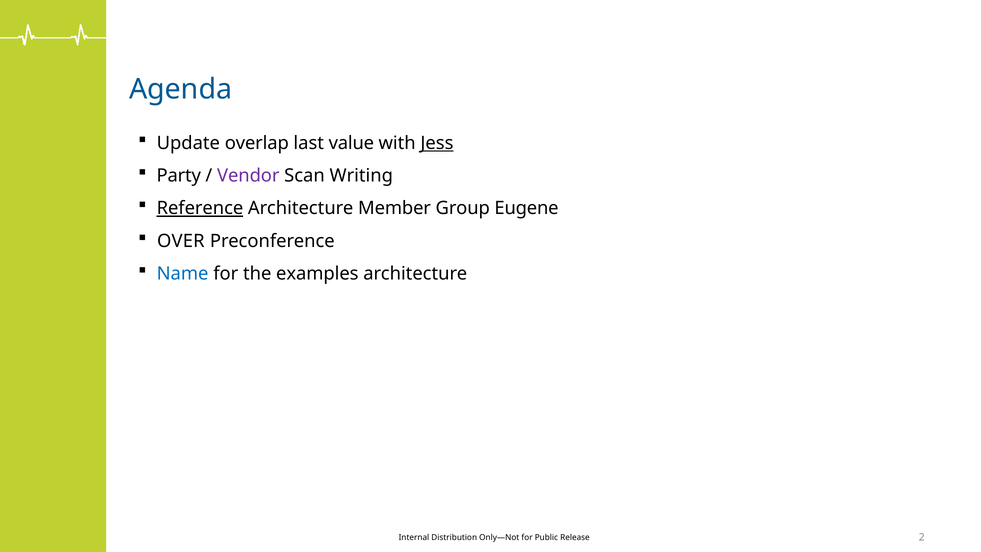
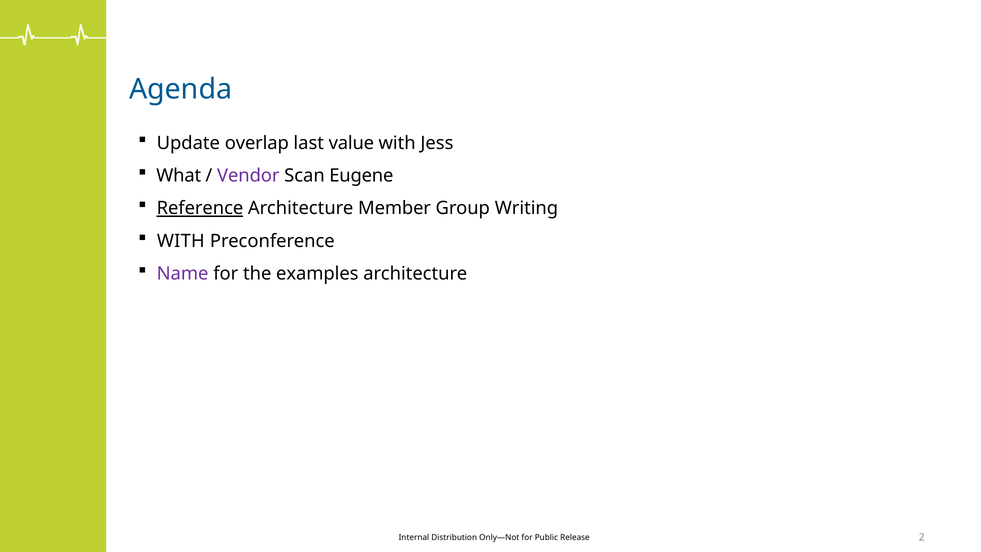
Jess underline: present -> none (437, 143)
Party: Party -> What (179, 176)
Writing: Writing -> Eugene (361, 176)
Eugene: Eugene -> Writing (526, 208)
OVER: OVER -> WITH (181, 241)
Name colour: blue -> purple (183, 273)
